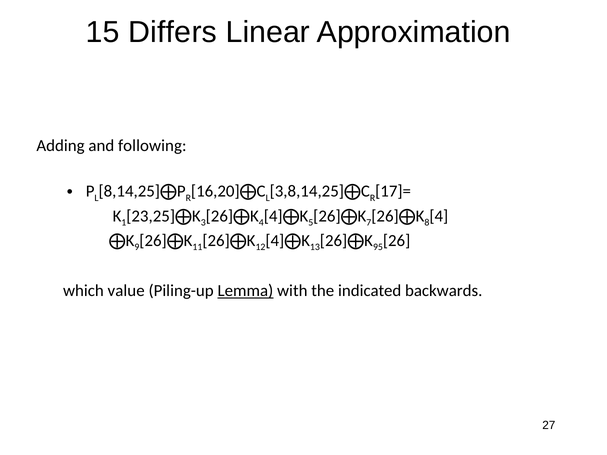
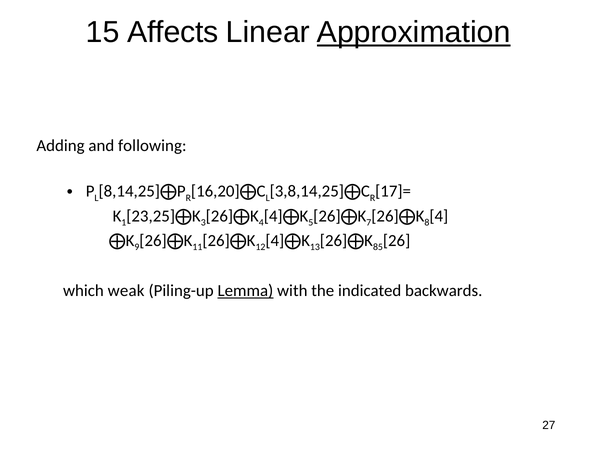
Differs: Differs -> Affects (173, 32)
Approximation underline: none -> present (414, 32)
95: 95 -> 85 (378, 247)
value: value -> weak (126, 291)
